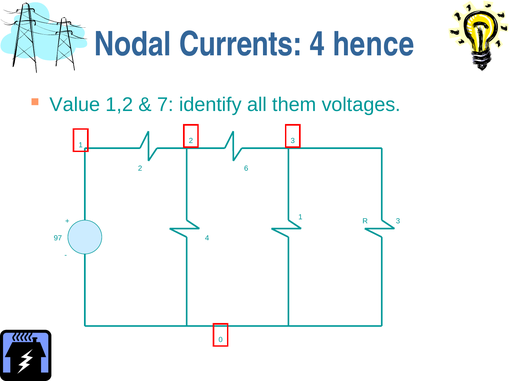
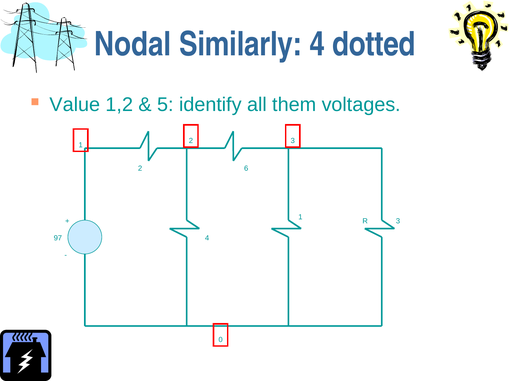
Currents: Currents -> Similarly (241, 44)
hence: hence -> dotted (374, 44)
7: 7 -> 5 (165, 105)
